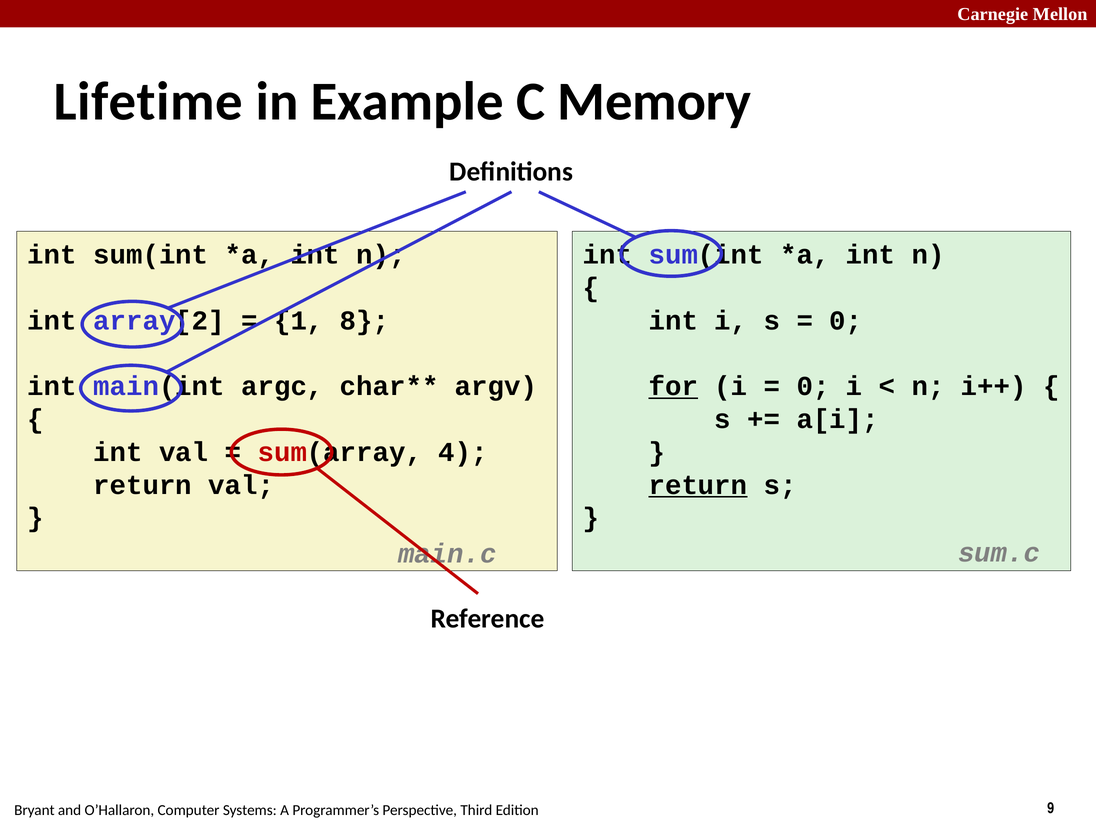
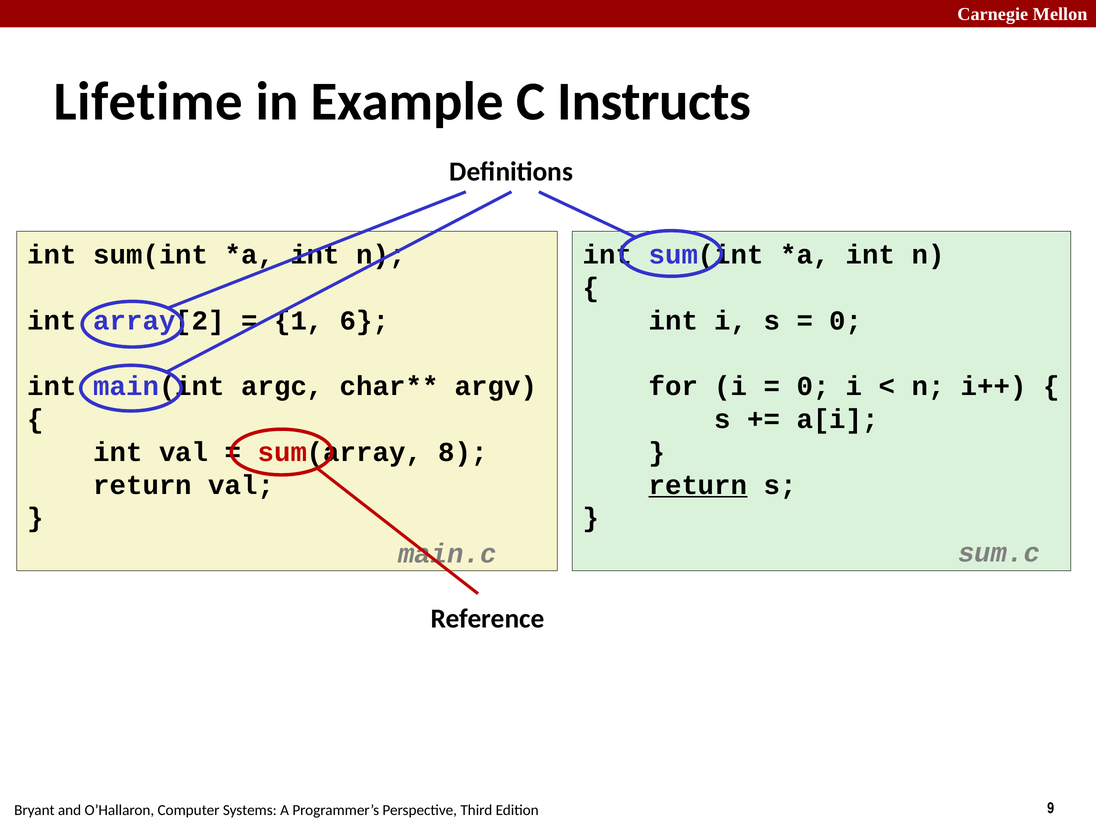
Memory: Memory -> Instructs (654, 102)
8: 8 -> 6 (365, 321)
for underline: present -> none (673, 386)
4: 4 -> 8 (463, 452)
